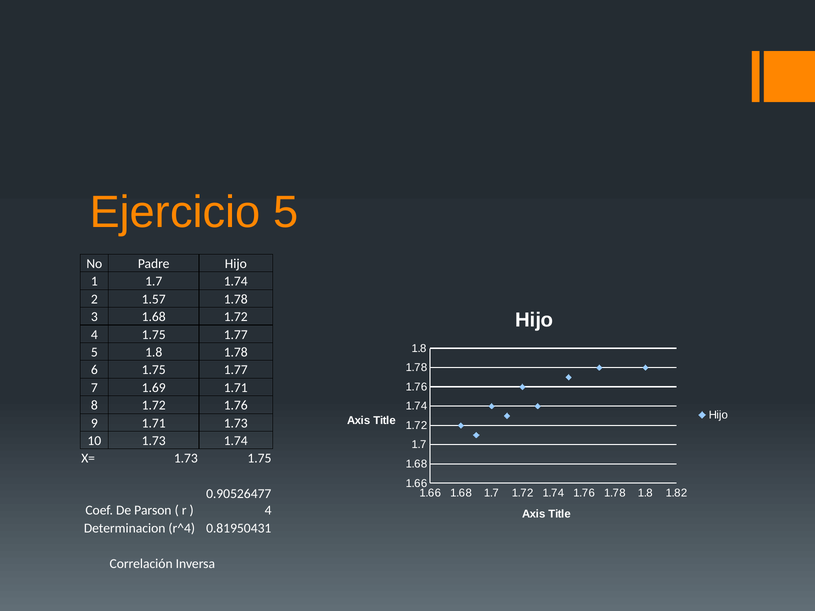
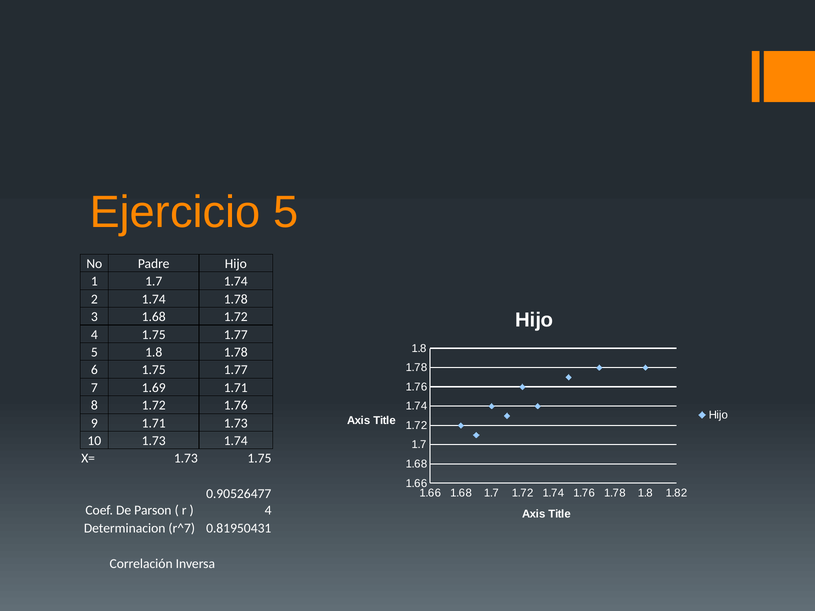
2 1.57: 1.57 -> 1.74 (154, 299)
r^4: r^4 -> r^7 (182, 528)
